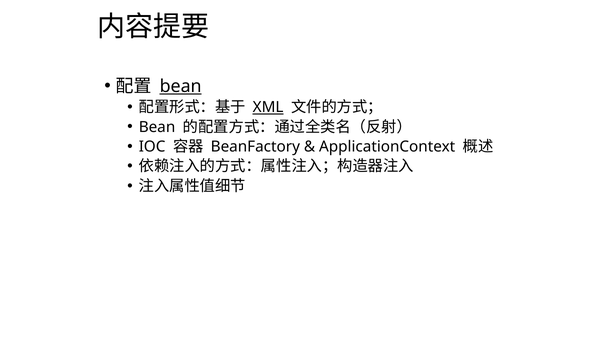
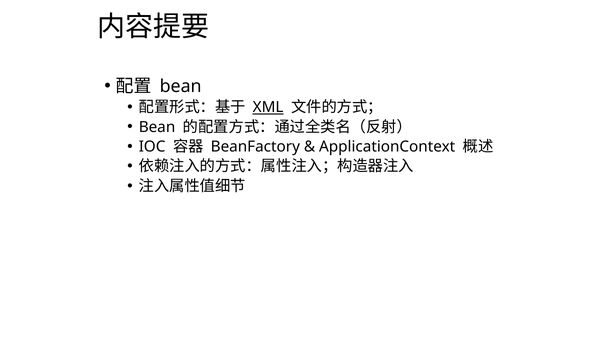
bean underline: present -> none (181, 86)
